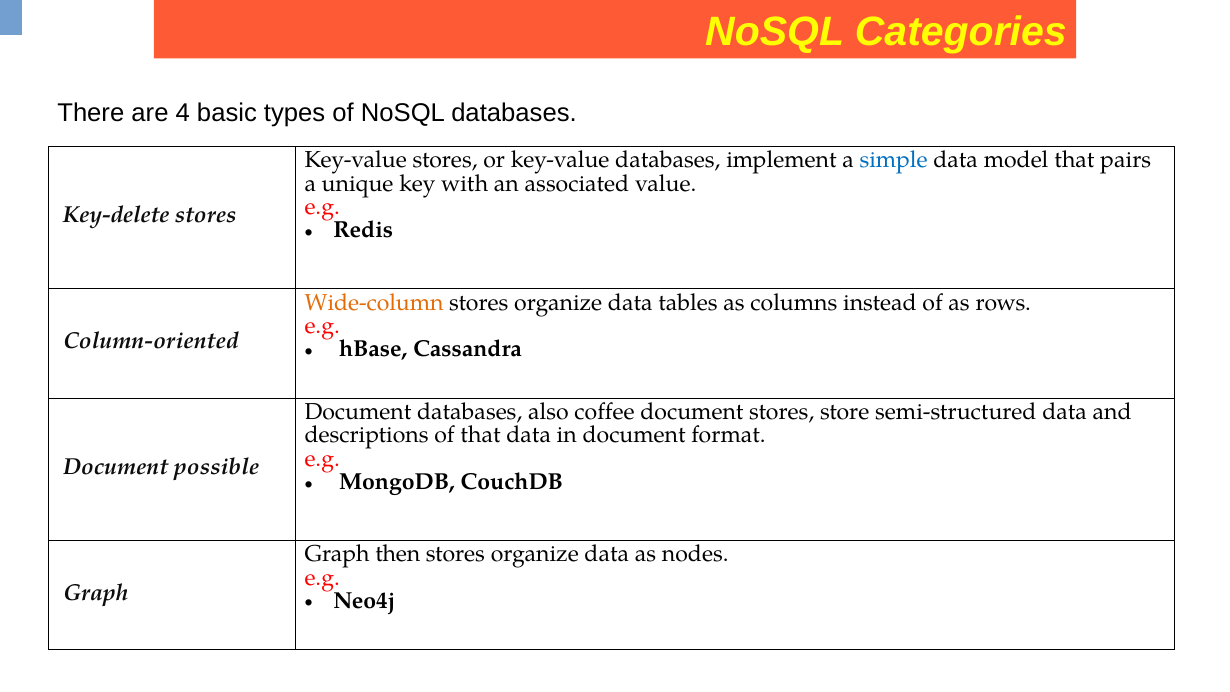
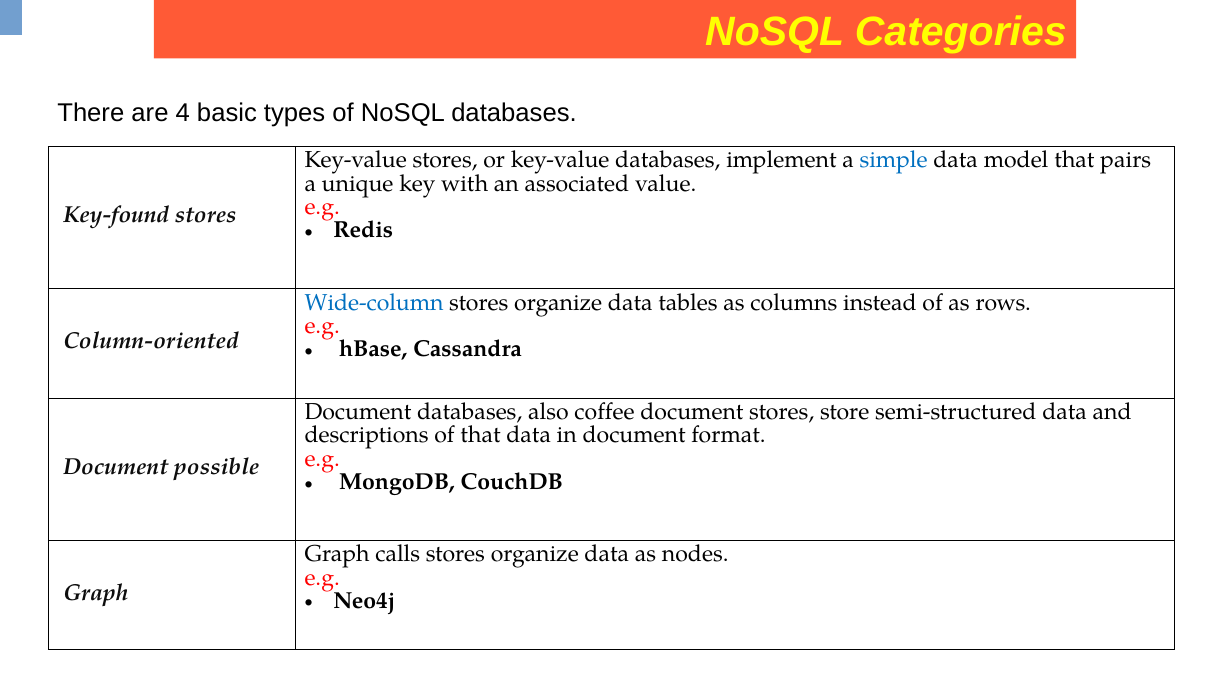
Key-delete: Key-delete -> Key-found (116, 215)
Wide-column colour: orange -> blue (374, 303)
then: then -> calls (398, 554)
